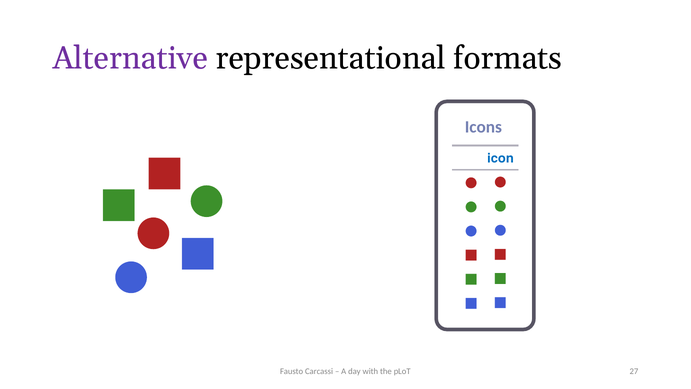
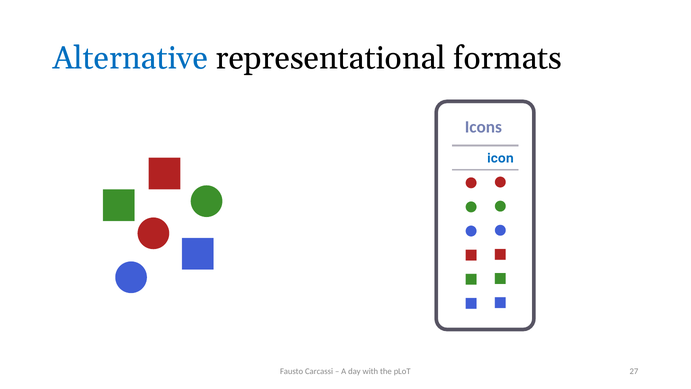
Alternative colour: purple -> blue (130, 58)
